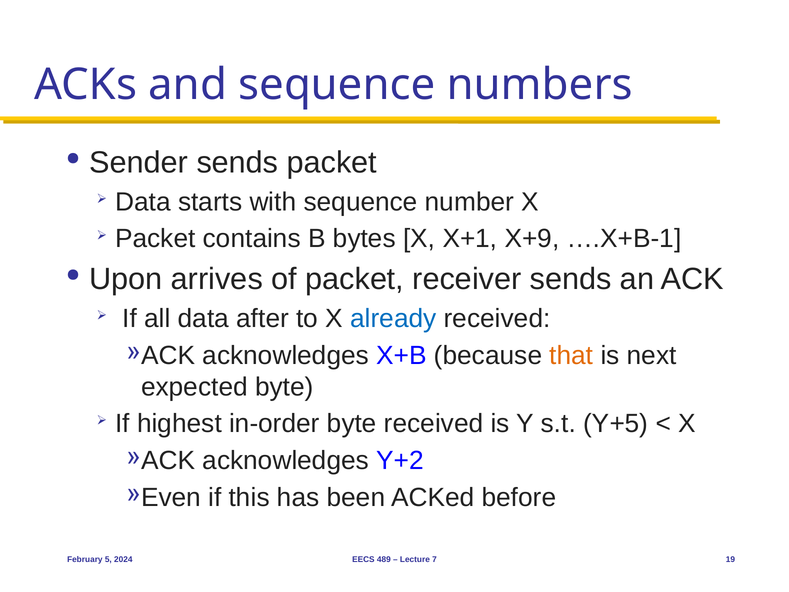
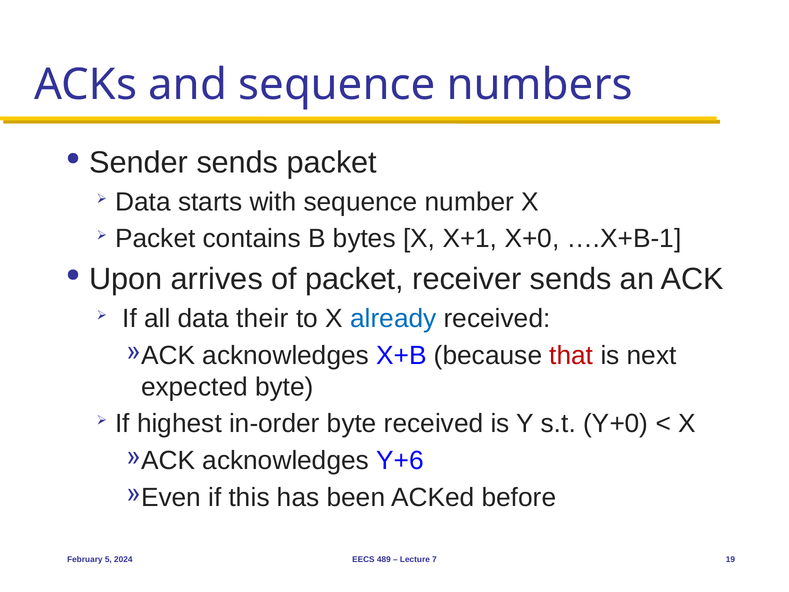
X+9: X+9 -> X+0 (532, 239)
after: after -> their (262, 318)
that colour: orange -> red (571, 355)
Y+5: Y+5 -> Y+0 (616, 424)
Y+2: Y+2 -> Y+6 (400, 460)
